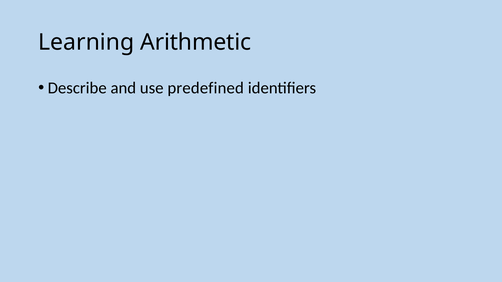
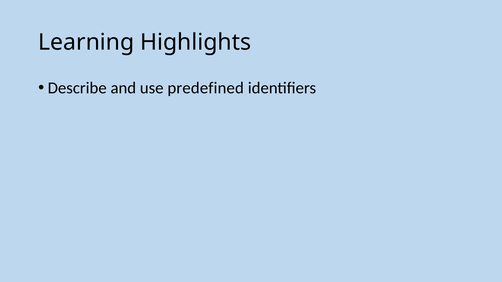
Arithmetic: Arithmetic -> Highlights (196, 42)
